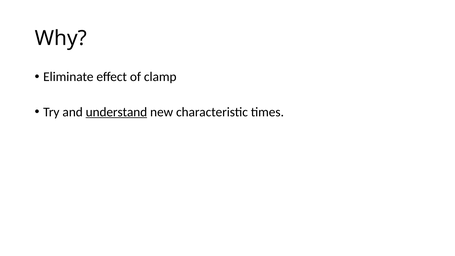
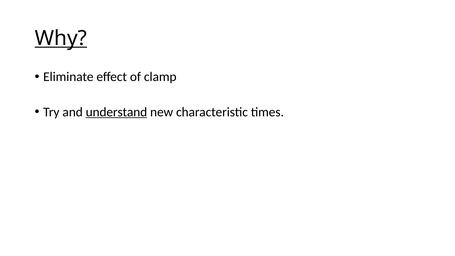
Why underline: none -> present (61, 38)
